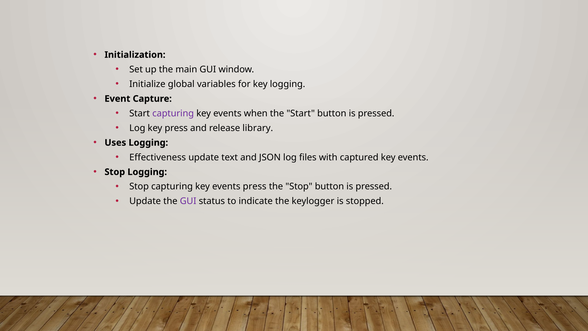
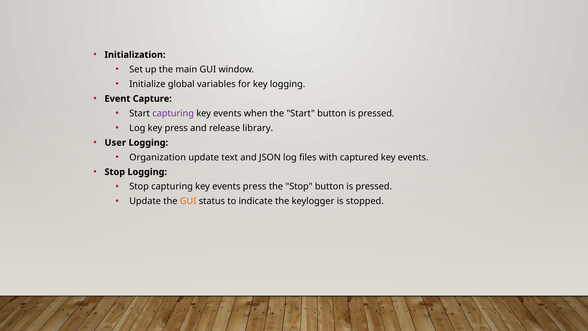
Uses: Uses -> User (115, 143)
Effectiveness: Effectiveness -> Organization (158, 157)
GUI colour: purple -> orange (188, 201)
